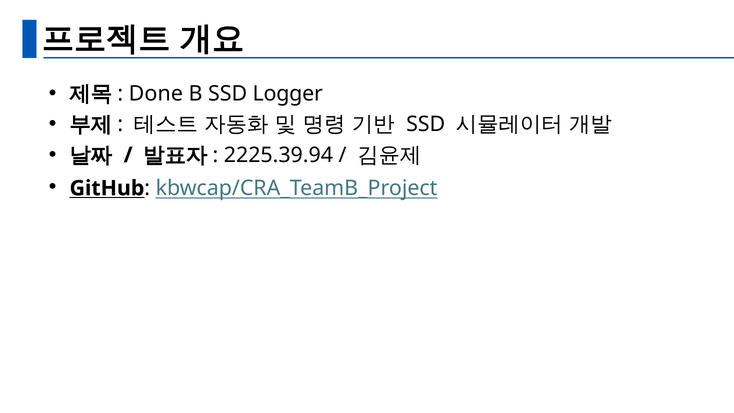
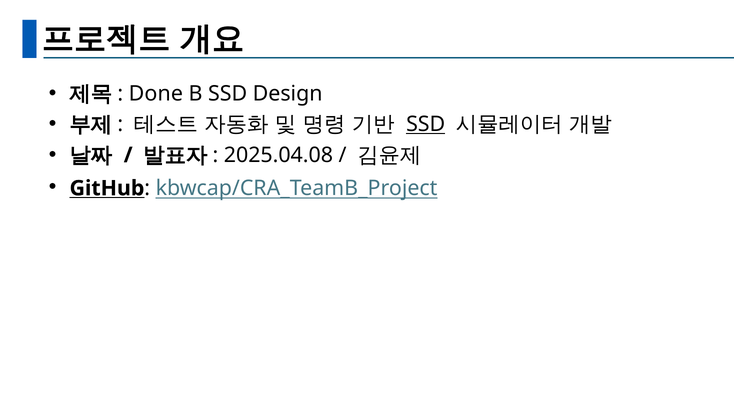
Logger: Logger -> Design (288, 93)
SSD underline: none -> present (426, 124)
2225.39.94: 2225.39.94 -> 2025.04.08 (278, 155)
